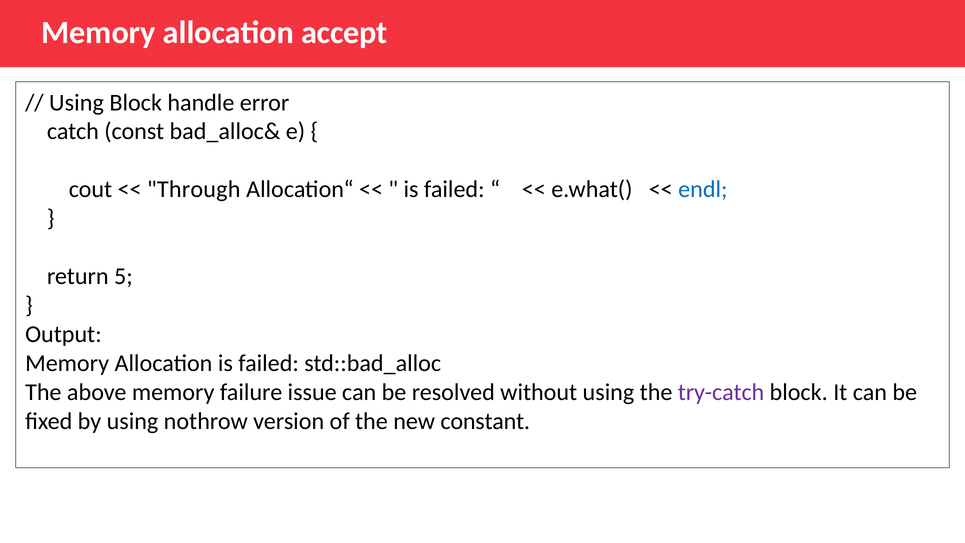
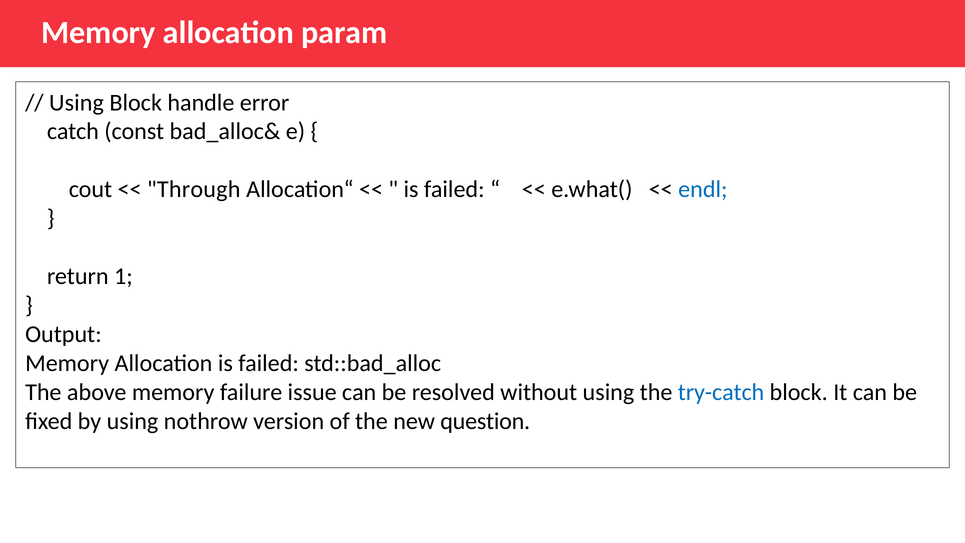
accept: accept -> param (344, 33)
5: 5 -> 1 (123, 276)
try-catch colour: purple -> blue (721, 392)
constant: constant -> question (485, 421)
